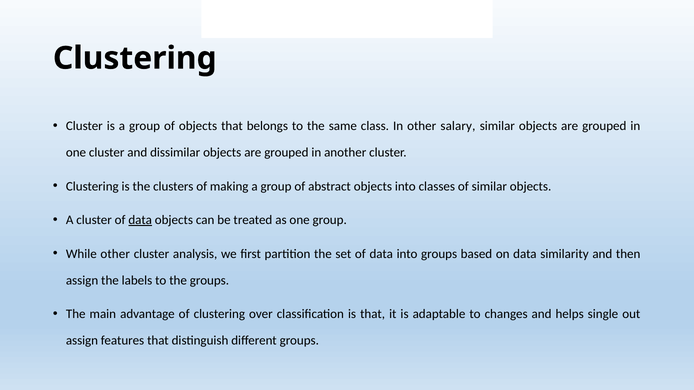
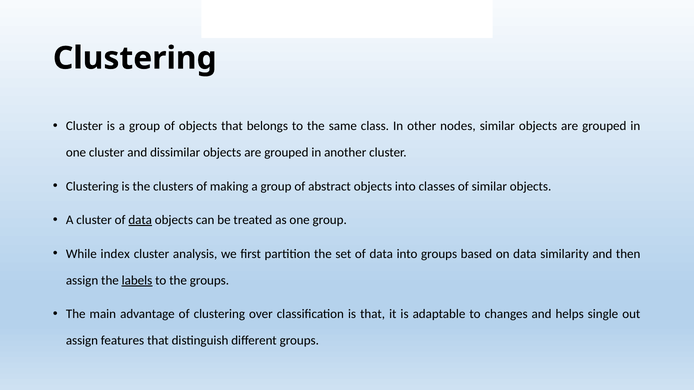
salary: salary -> nodes (458, 126)
While other: other -> index (115, 254)
labels underline: none -> present (137, 281)
